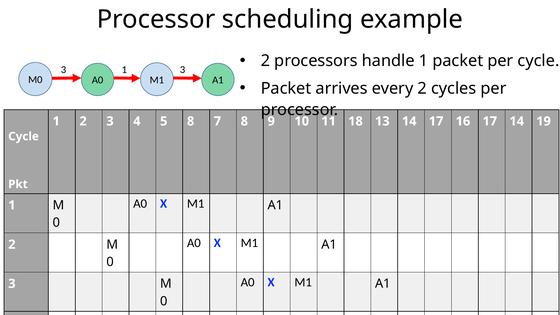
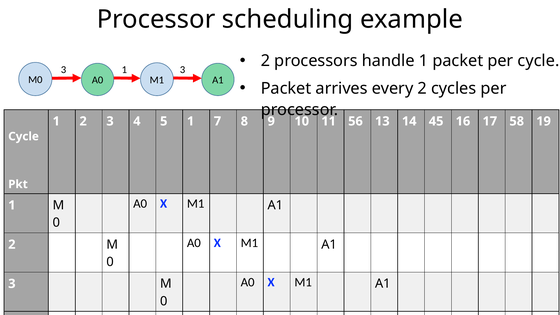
5 8: 8 -> 1 (191, 121)
18: 18 -> 56 (355, 121)
14 17: 17 -> 45 (436, 121)
17 14: 14 -> 58 (517, 121)
